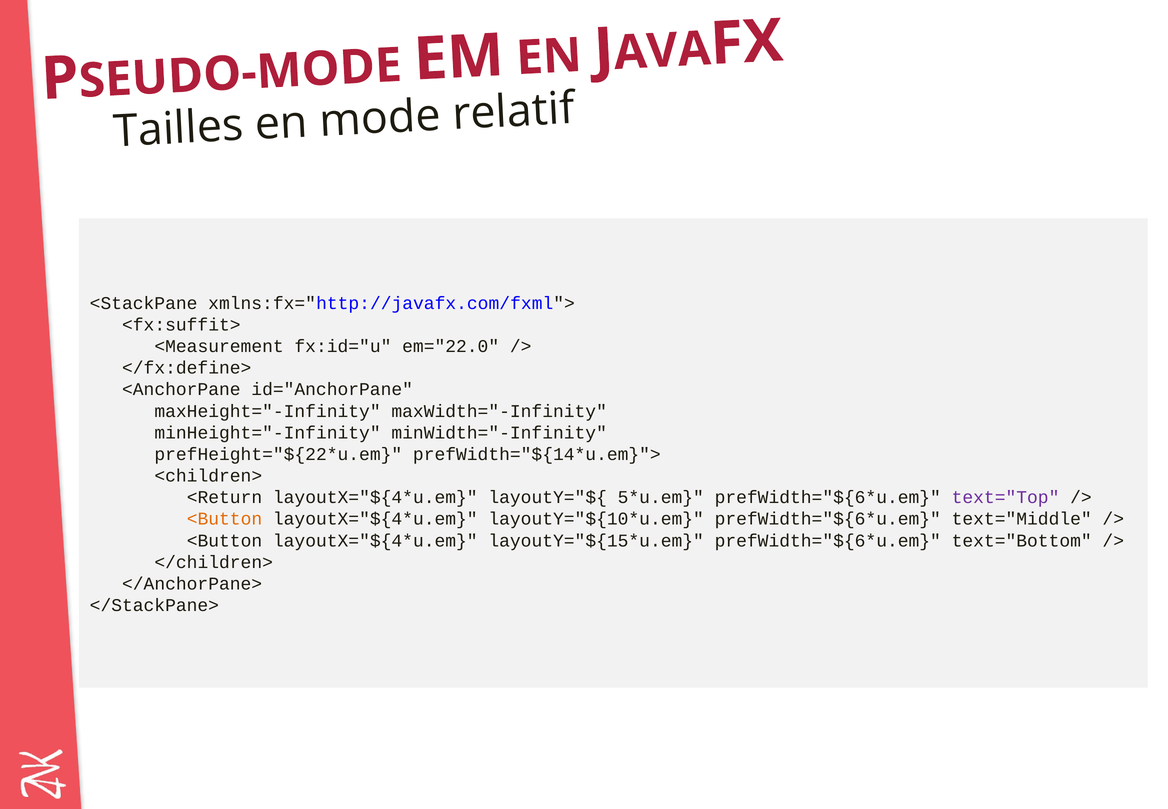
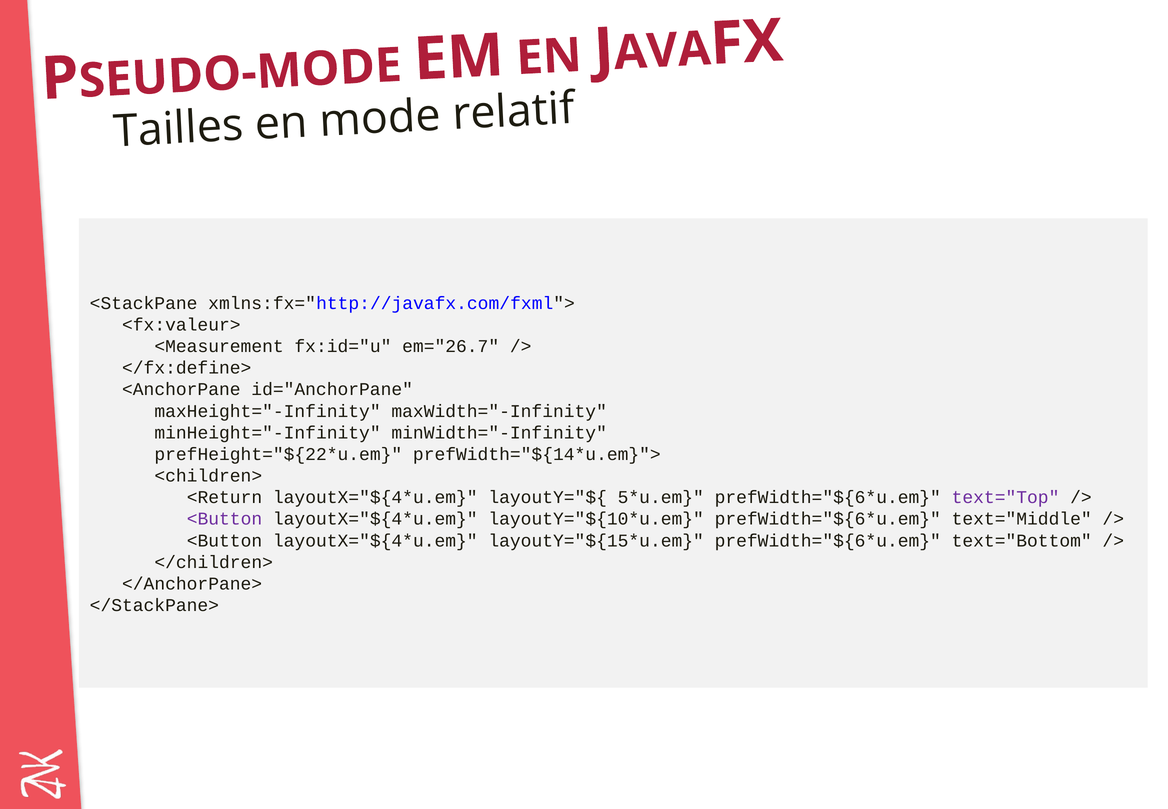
<fx:suffit>: <fx:suffit> -> <fx:valeur> (181, 325)
em="22.0: em="22.0 -> em="26.7 (451, 346)
<Button colour: orange -> purple (224, 519)
